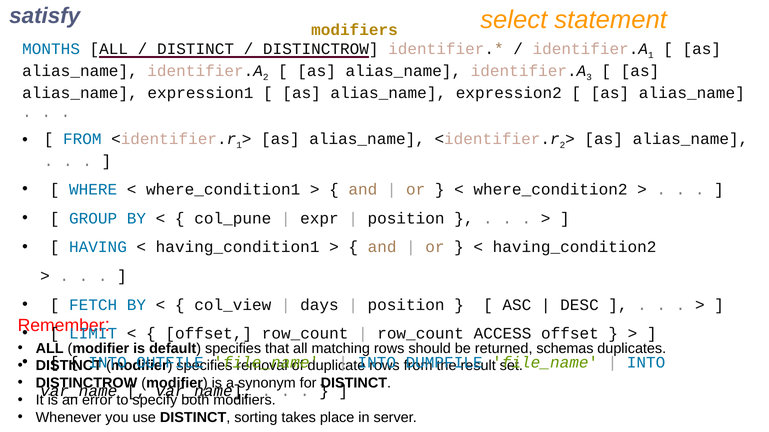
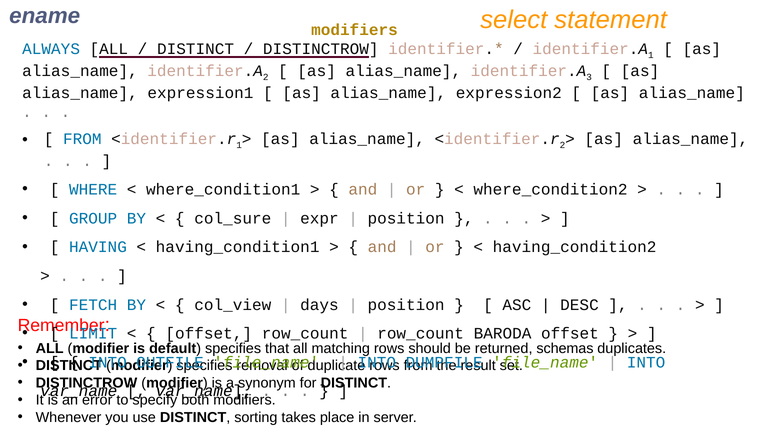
satisfy: satisfy -> ename (45, 16)
MONTHS: MONTHS -> ALWAYS (51, 49)
col_pune: col_pune -> col_sure (233, 219)
ACCESS: ACCESS -> BARODA (503, 334)
